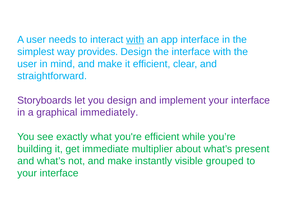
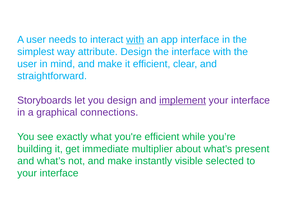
provides: provides -> attribute (98, 52)
implement underline: none -> present (183, 100)
immediately: immediately -> connections (109, 113)
grouped: grouped -> selected (225, 161)
